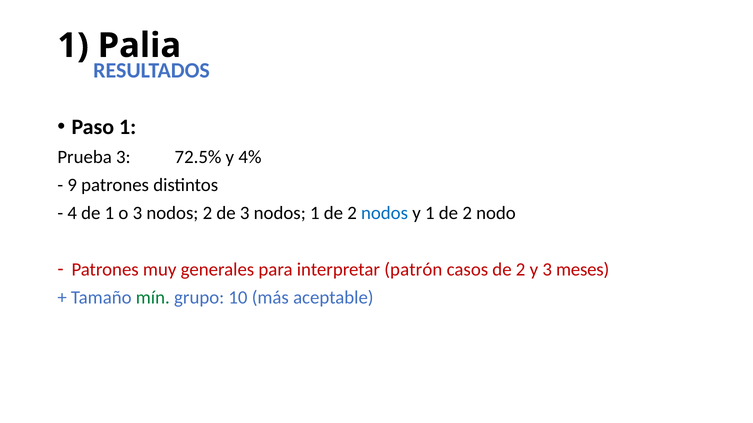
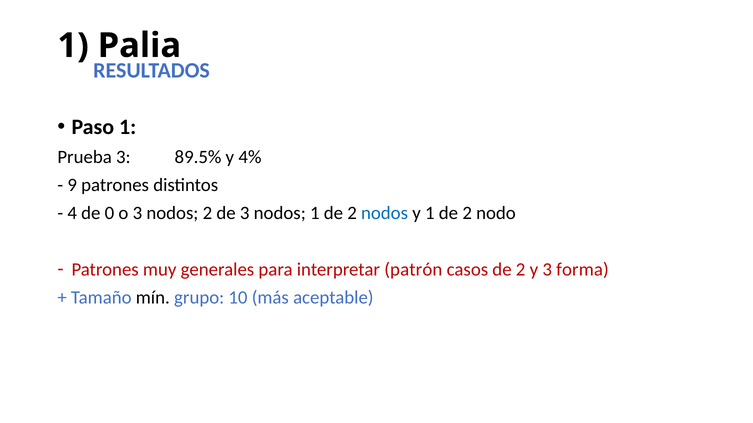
72.5%: 72.5% -> 89.5% (198, 157)
de 1: 1 -> 0 (109, 214)
meses: meses -> forma (582, 270)
mín colour: green -> black (153, 298)
